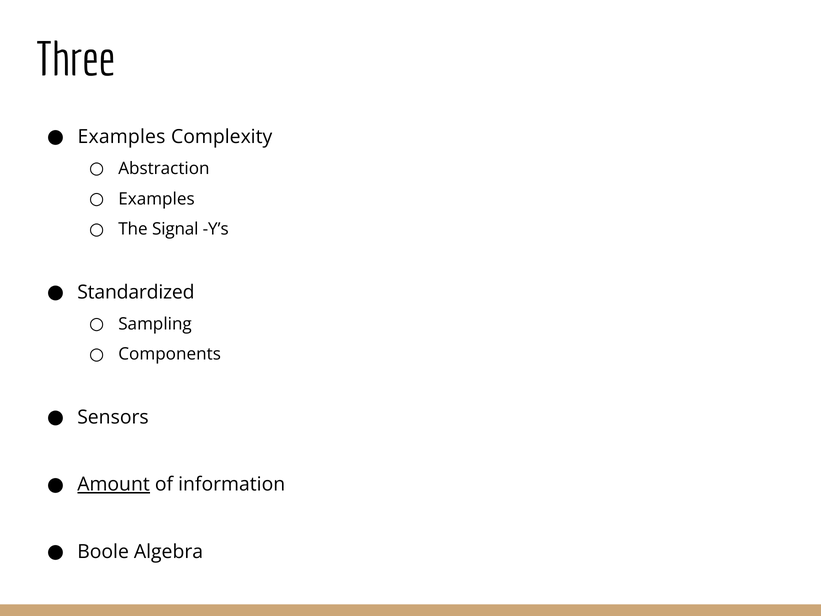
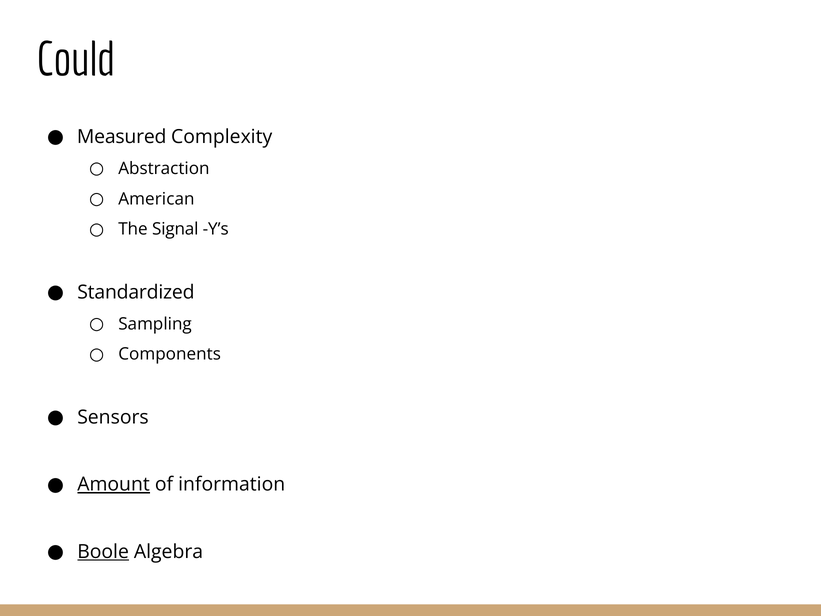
Three: Three -> Could (76, 60)
Examples: Examples -> Measured (122, 137)
Examples: Examples -> American (156, 199)
Boole underline: none -> present (103, 551)
